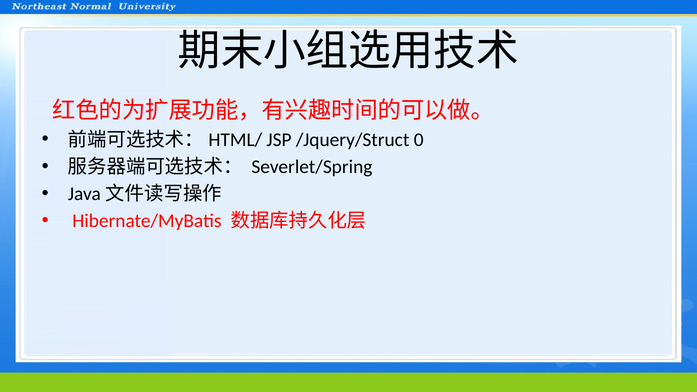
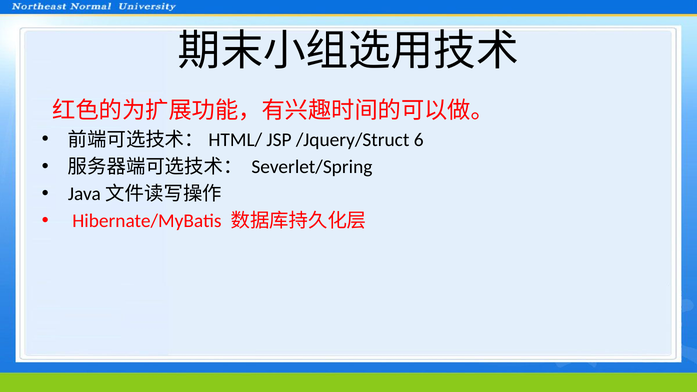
0: 0 -> 6 (419, 140)
